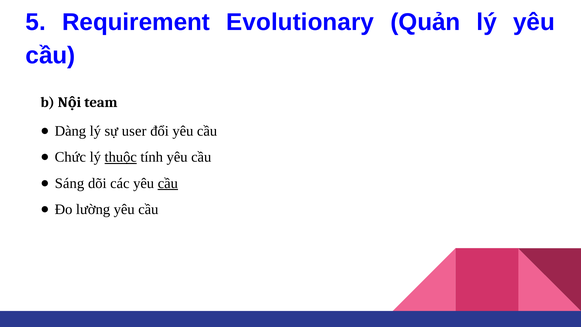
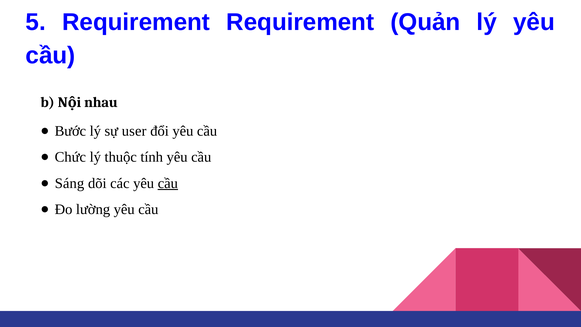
Requirement Evolutionary: Evolutionary -> Requirement (300, 22)
team: team -> nhau (101, 102)
Dàng: Dàng -> Bước (70, 131)
thuộc underline: present -> none (121, 157)
